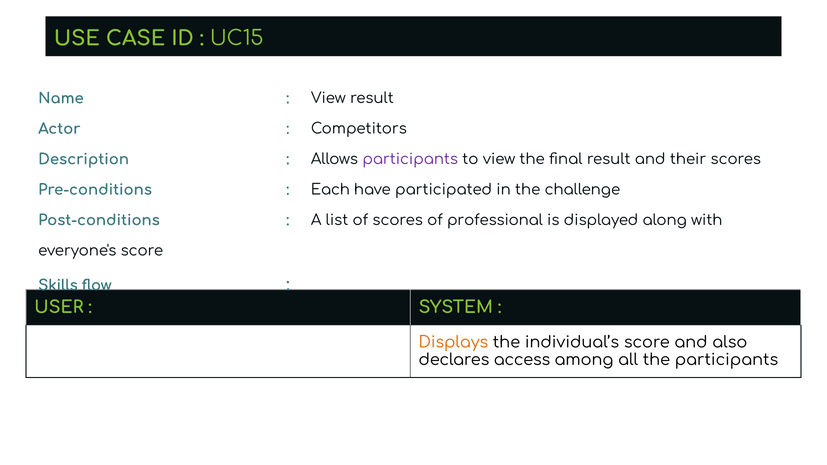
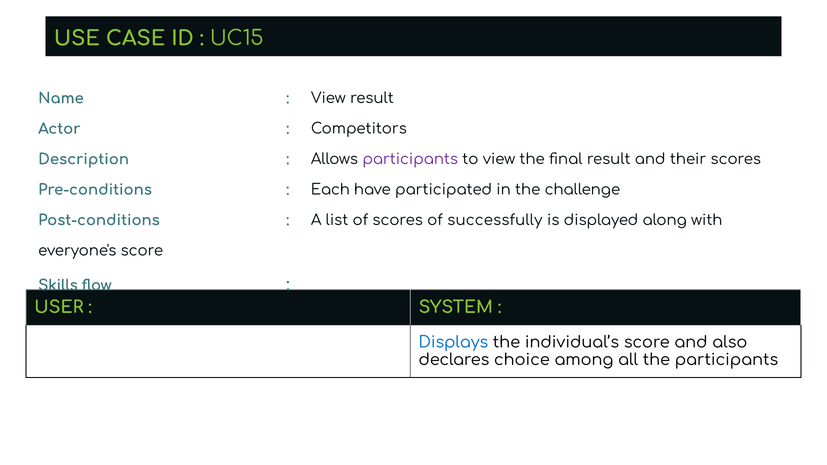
professional: professional -> successfully (495, 220)
Displays colour: orange -> blue (453, 342)
access: access -> choice (522, 360)
